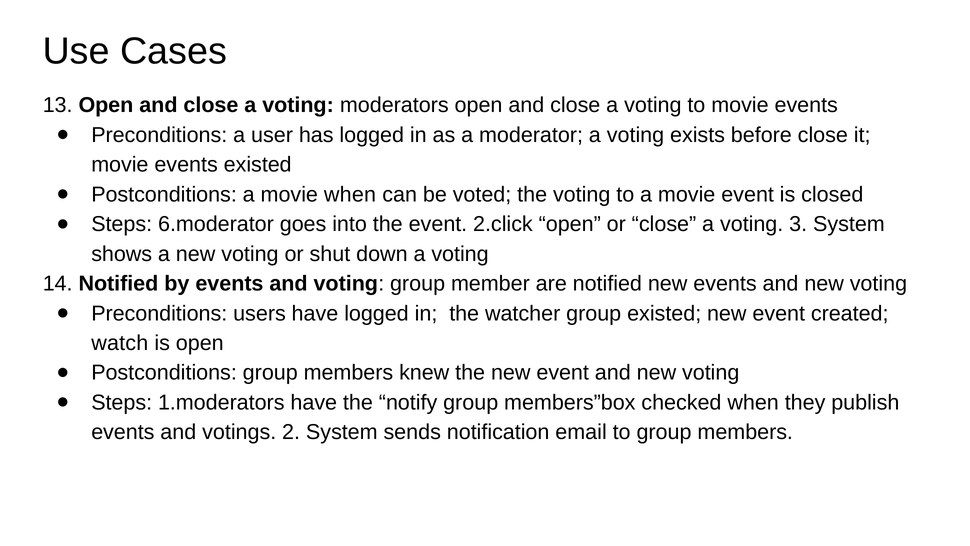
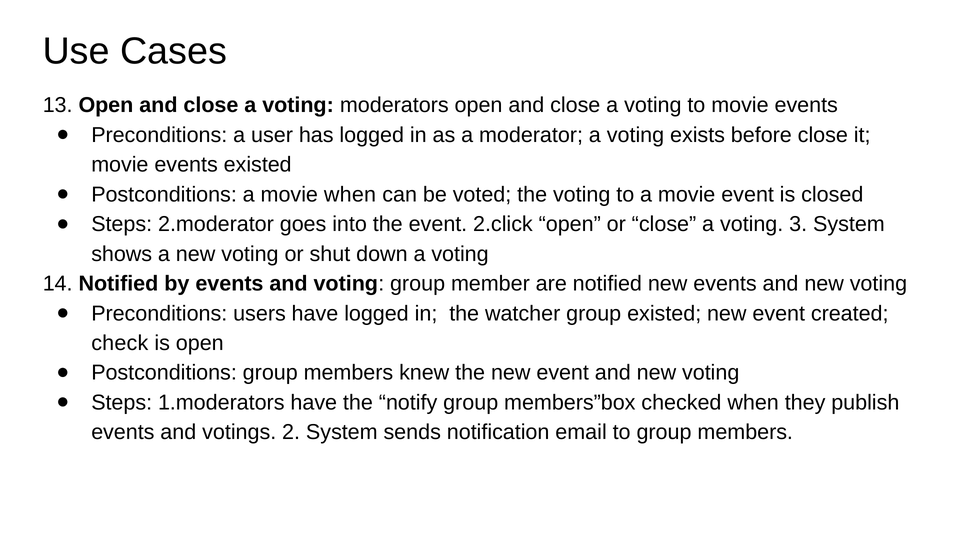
6.moderator: 6.moderator -> 2.moderator (216, 224)
watch: watch -> check (120, 343)
